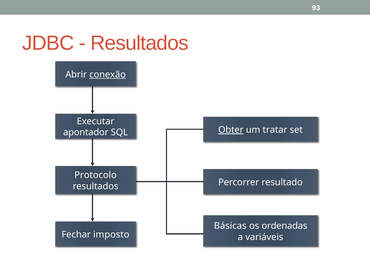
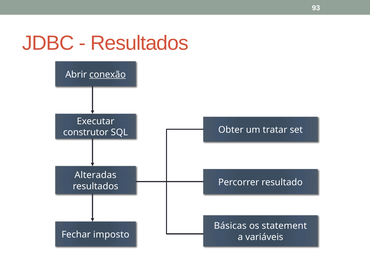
Obter underline: present -> none (231, 130)
apontador: apontador -> construtor (86, 133)
Protocolo: Protocolo -> Alteradas (96, 175)
ordenadas: ordenadas -> statement (284, 226)
